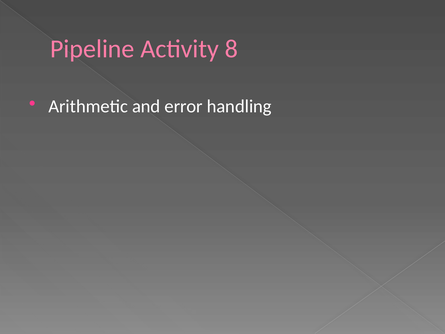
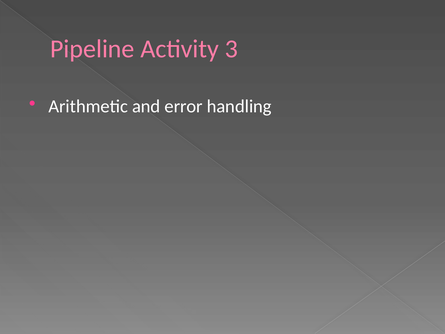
8: 8 -> 3 (231, 49)
